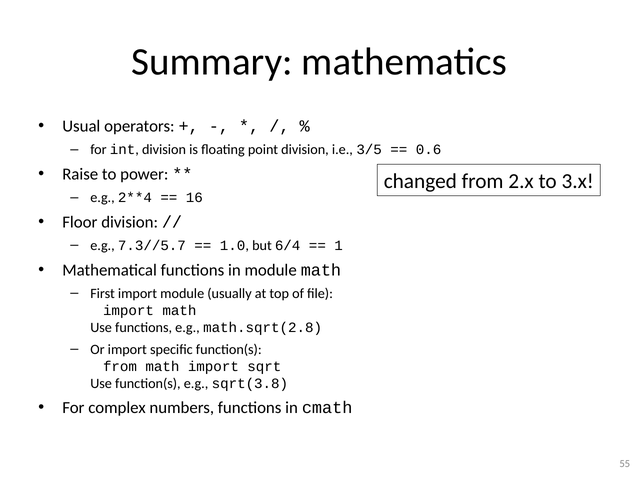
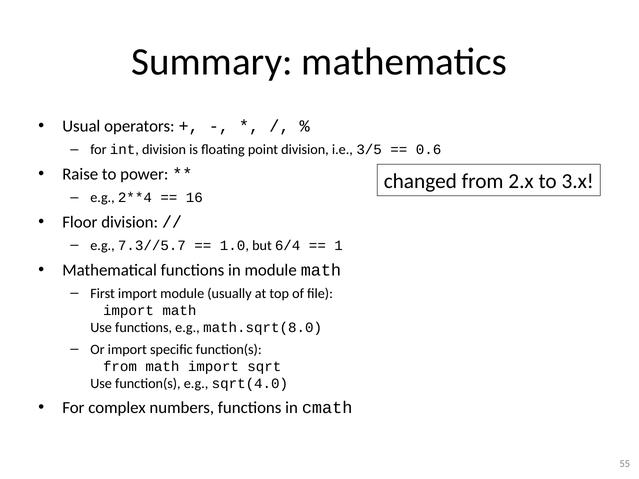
math.sqrt(2.8: math.sqrt(2.8 -> math.sqrt(8.0 (263, 328)
sqrt(3.8: sqrt(3.8 -> sqrt(4.0 (250, 384)
